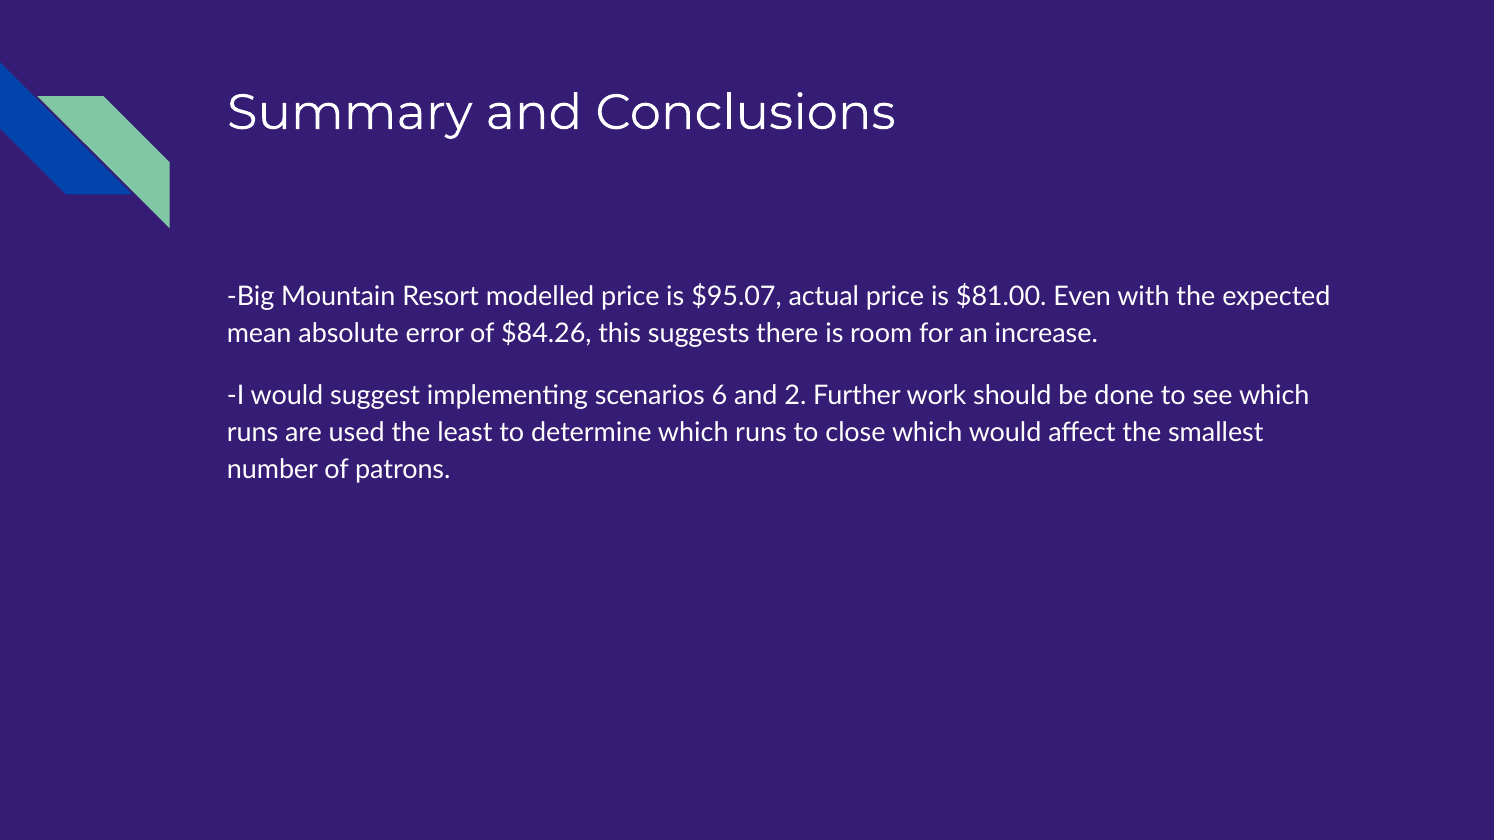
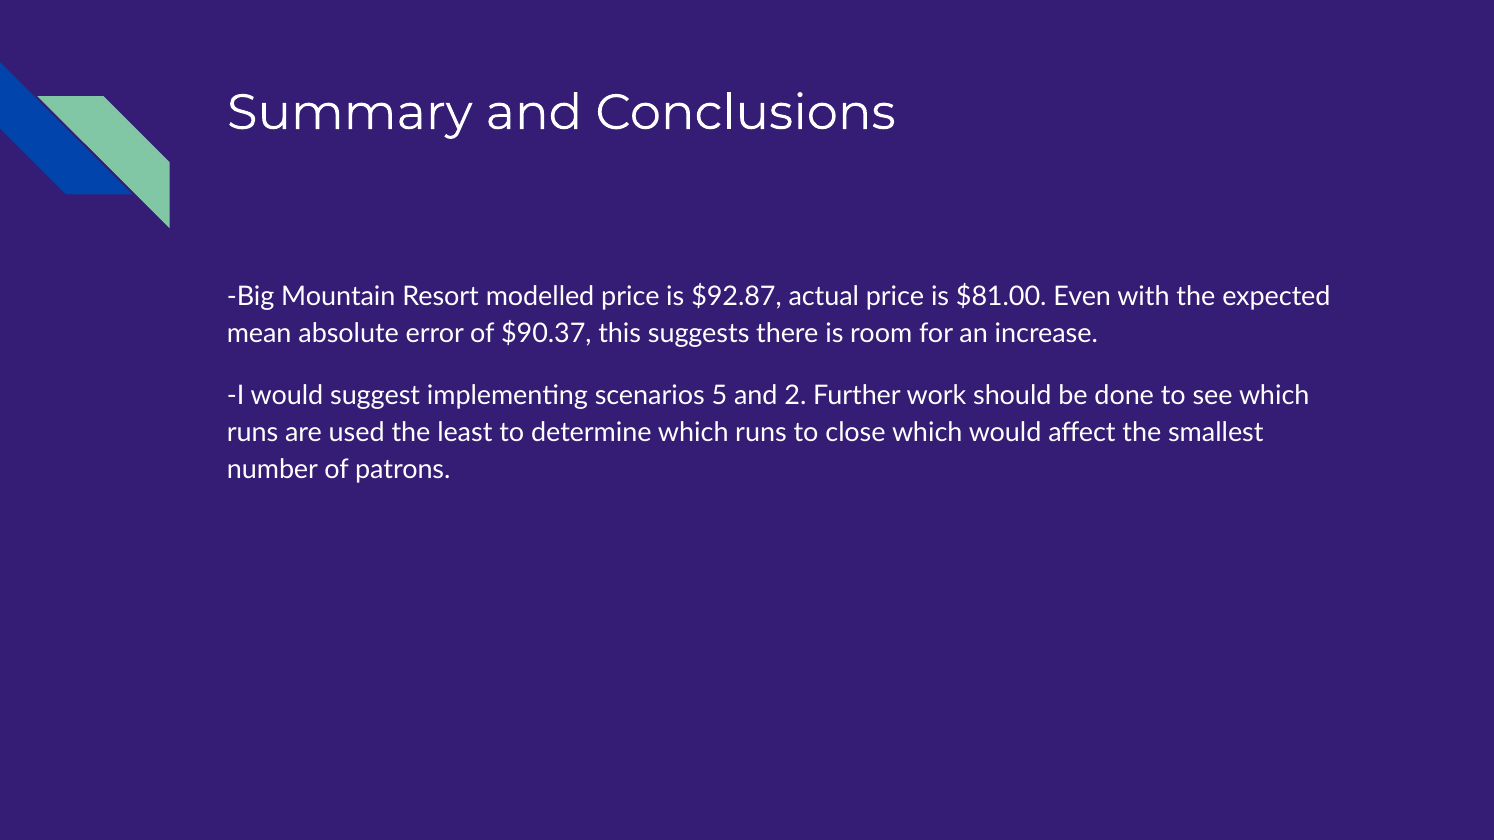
$95.07: $95.07 -> $92.87 (736, 297)
$84.26: $84.26 -> $90.37 (546, 334)
6: 6 -> 5 (719, 396)
